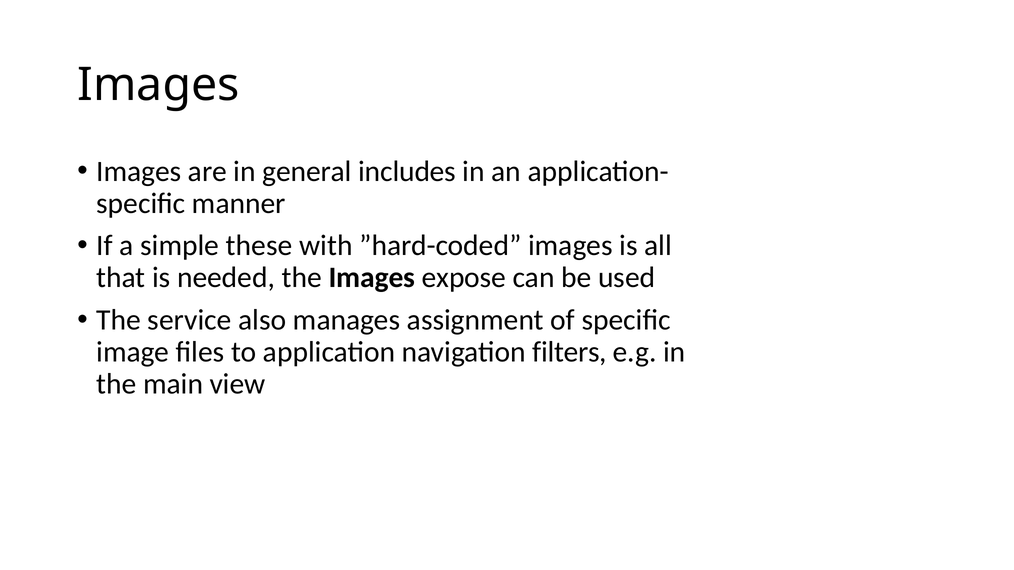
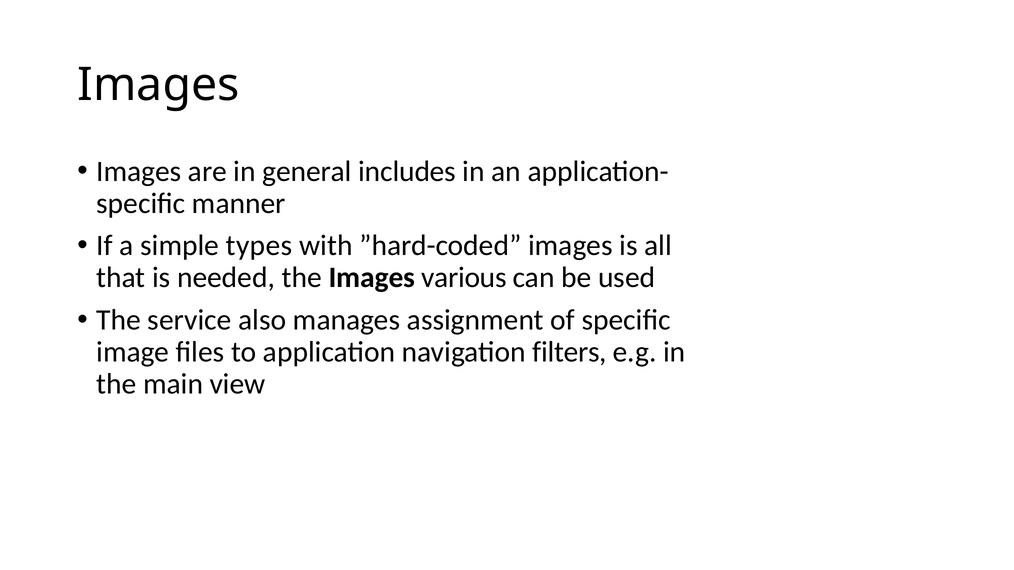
these: these -> types (259, 246)
expose: expose -> various (464, 278)
